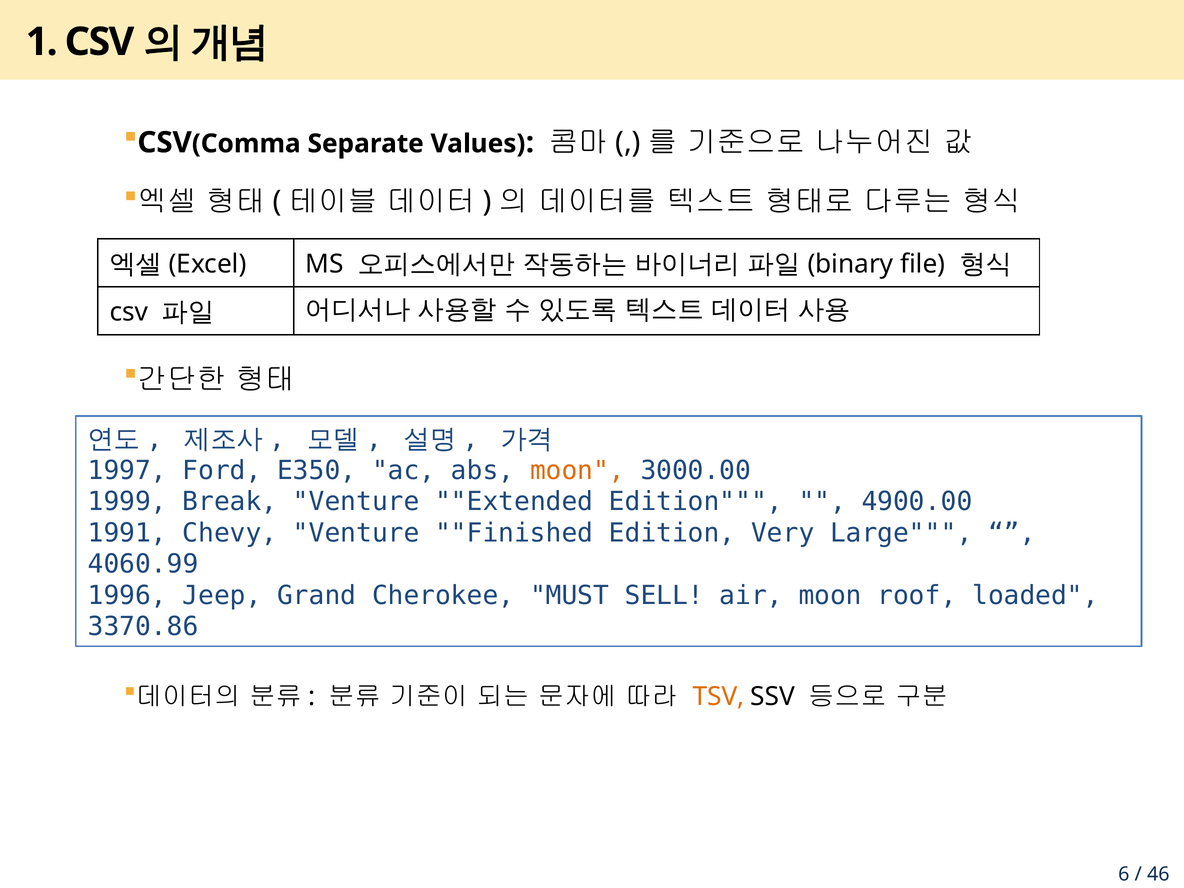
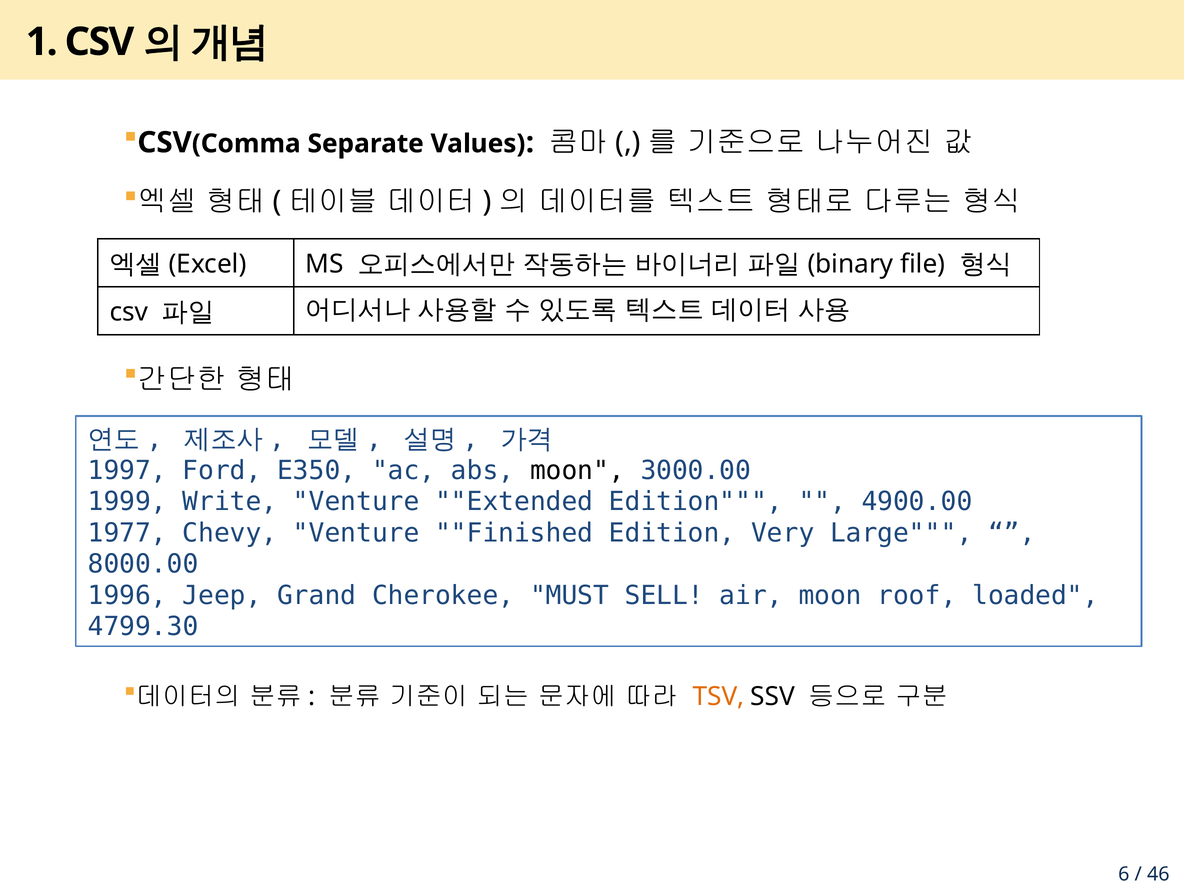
moon colour: orange -> black (577, 470)
Break: Break -> Write (230, 502)
1991: 1991 -> 1977 (127, 533)
4060.99: 4060.99 -> 8000.00 (143, 564)
3370.86: 3370.86 -> 4799.30 (143, 627)
